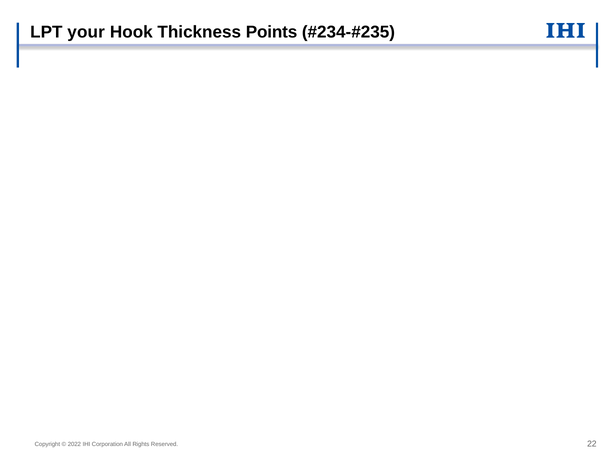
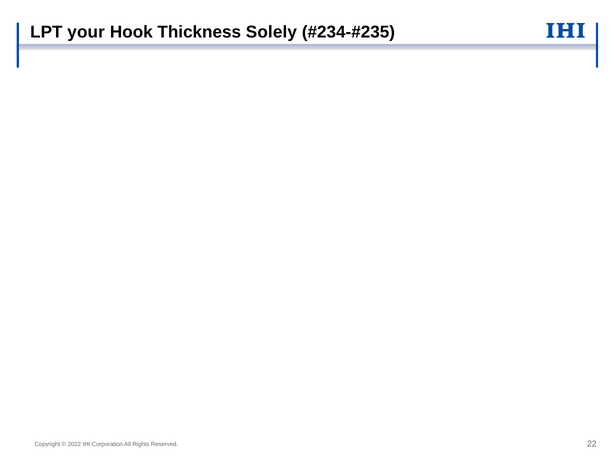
Points: Points -> Solely (271, 32)
